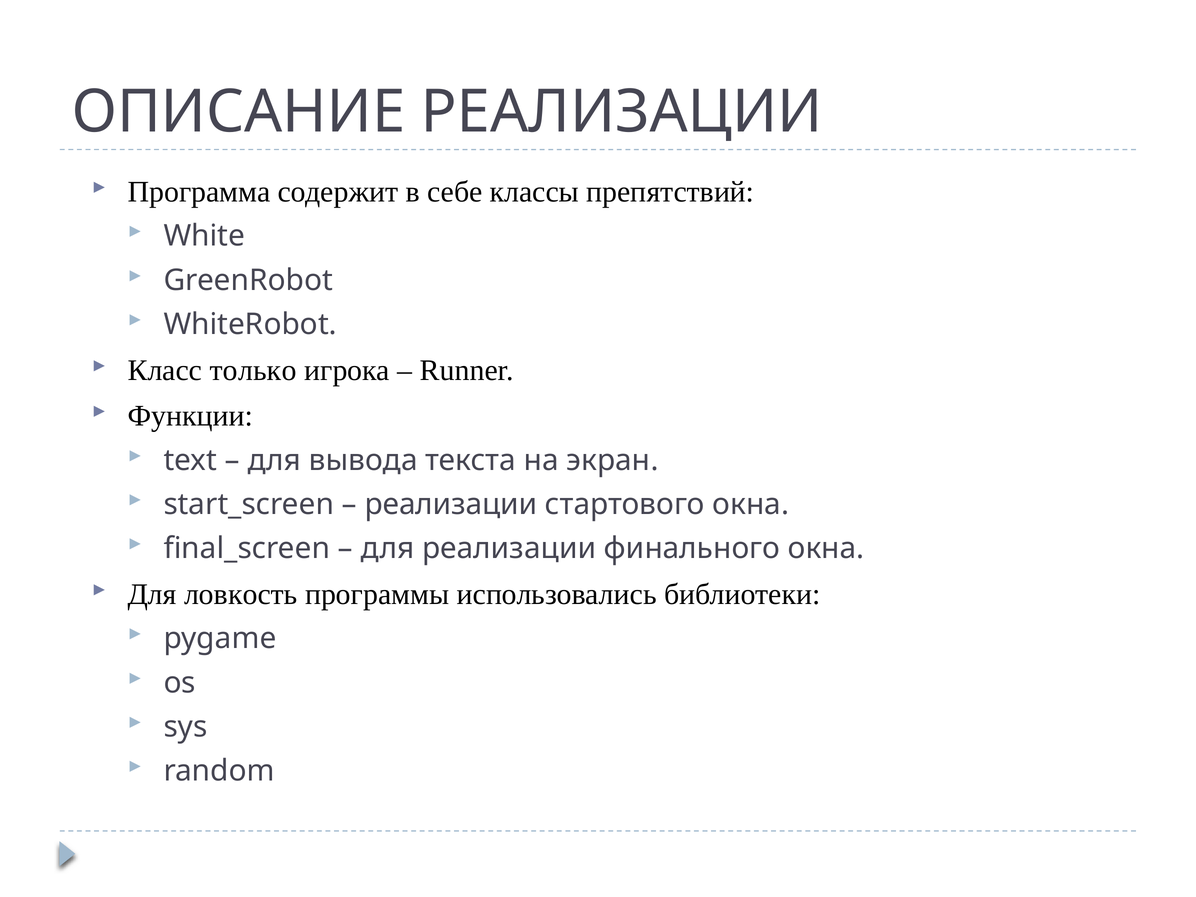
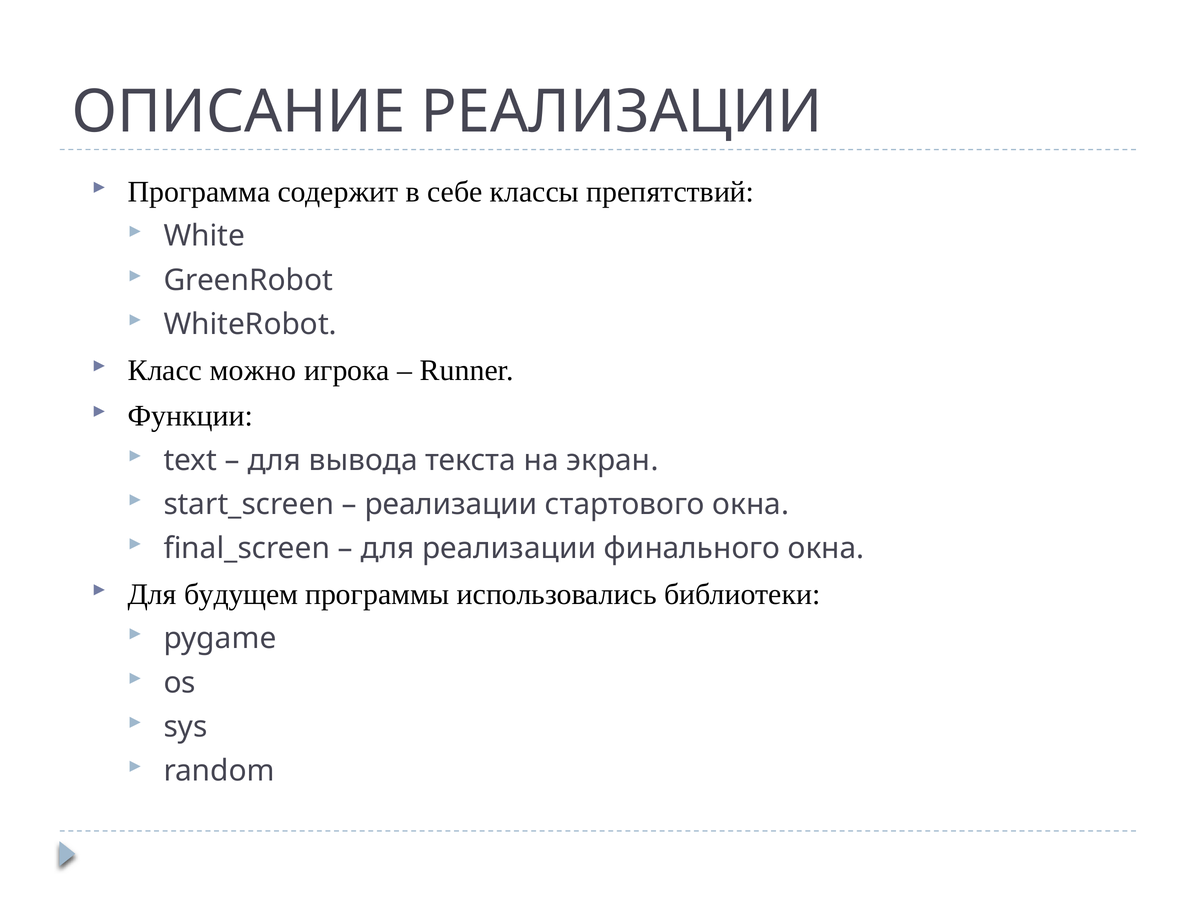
только: только -> можно (253, 370)
ловкость: ловкость -> будущем (241, 594)
